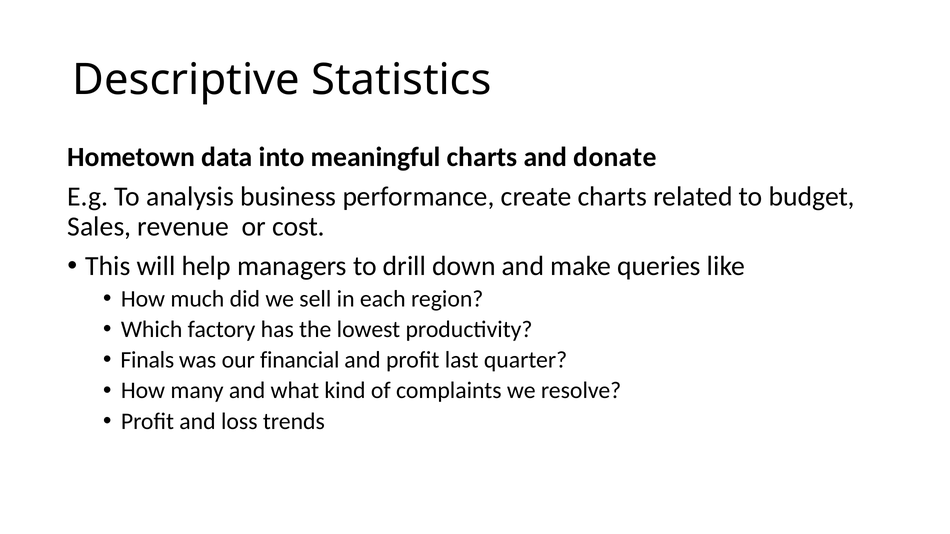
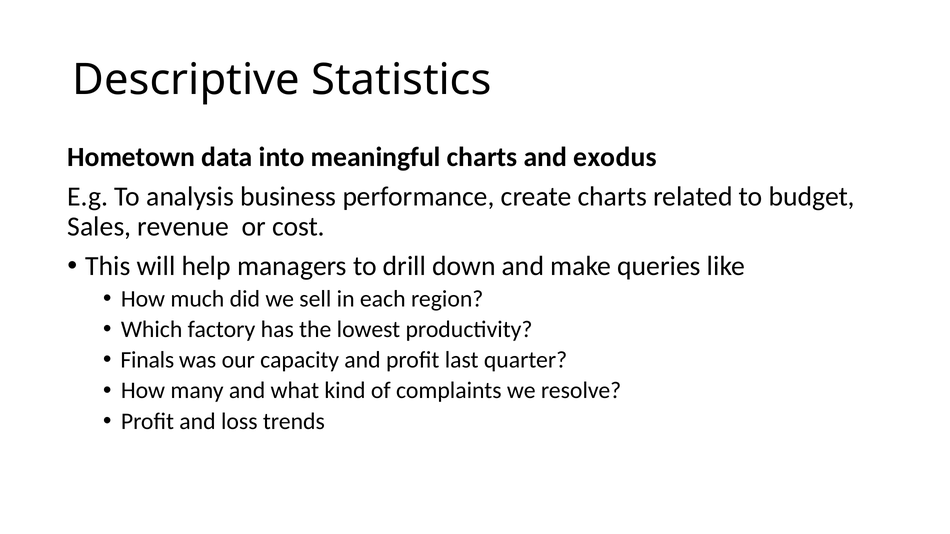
donate: donate -> exodus (615, 157)
financial: financial -> capacity (300, 360)
